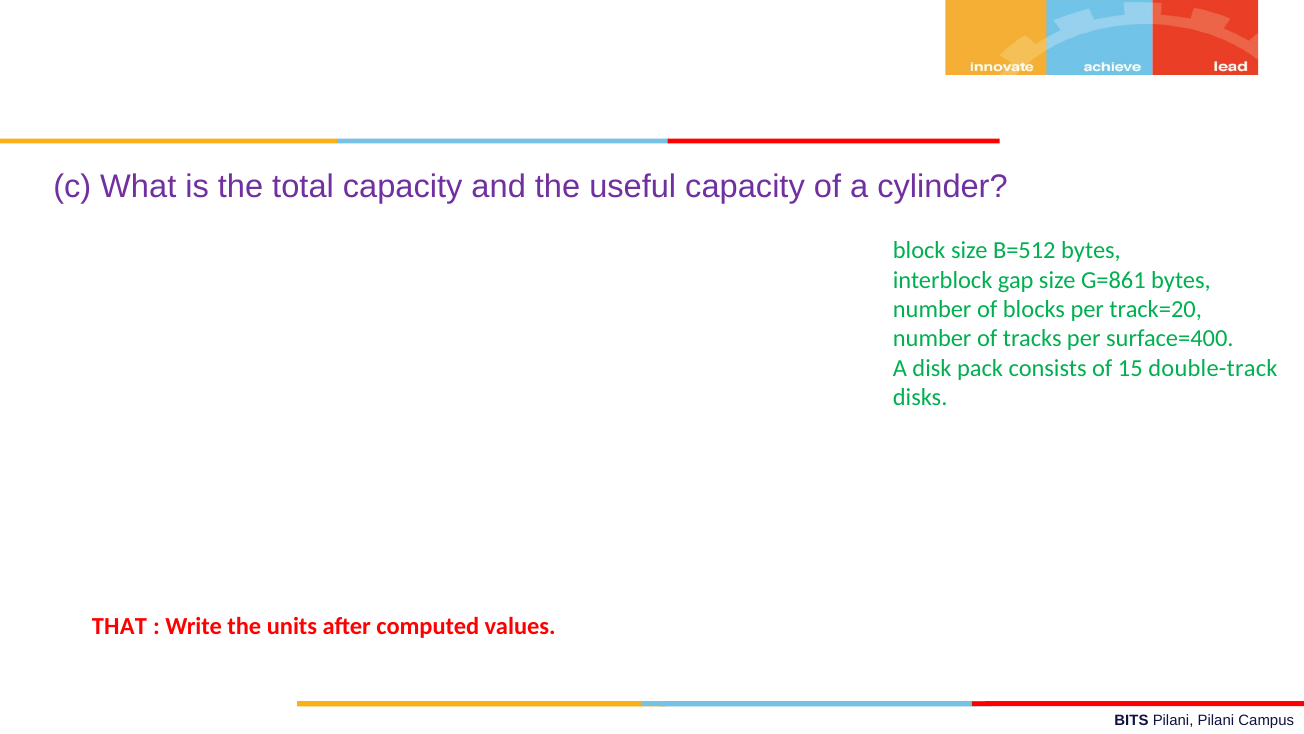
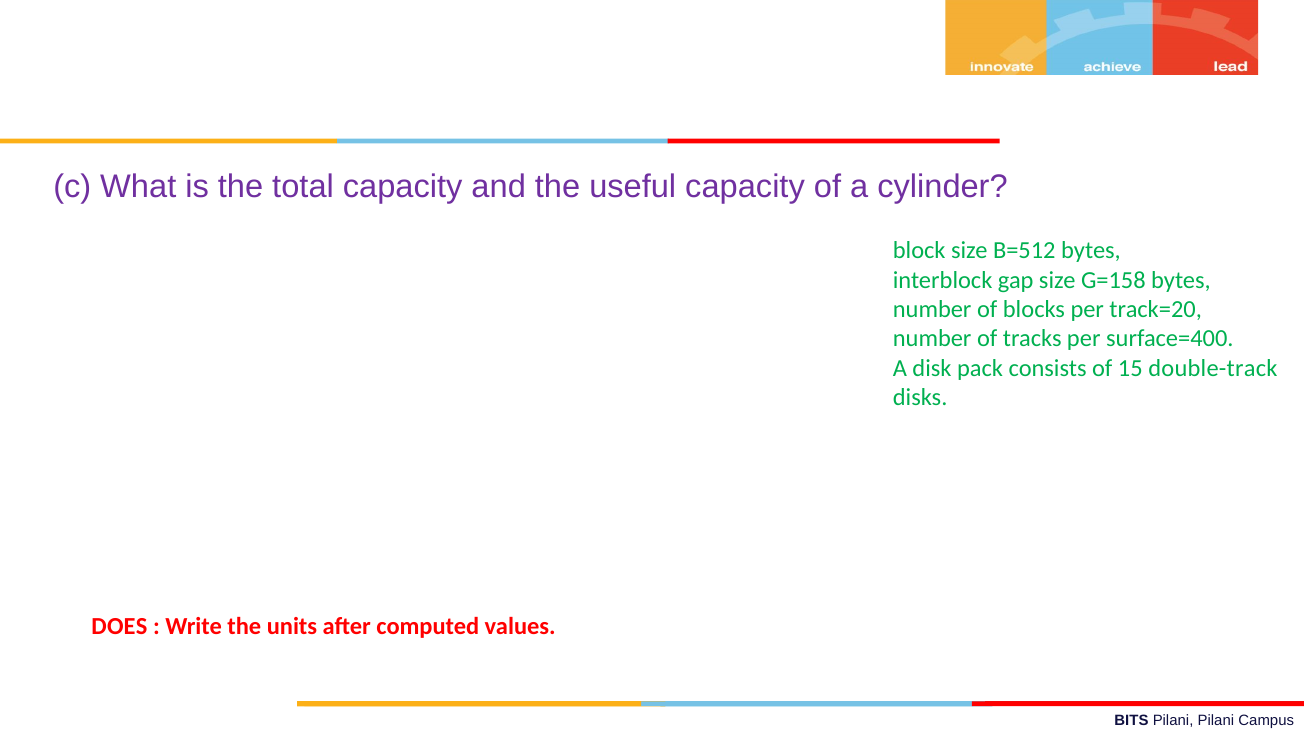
G=861: G=861 -> G=158 (1113, 280)
THAT: THAT -> DOES (119, 626)
